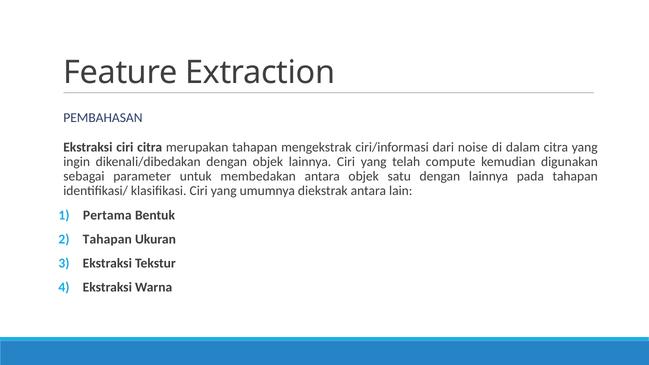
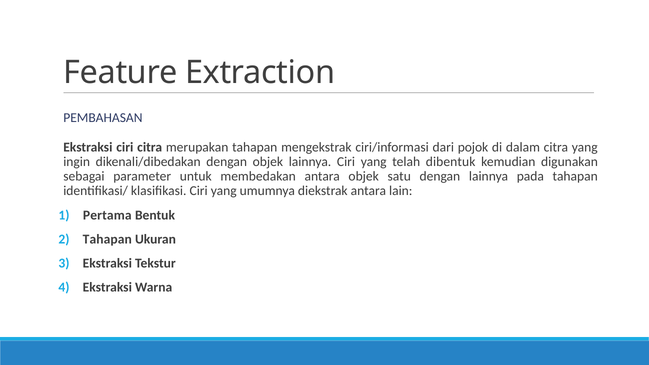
noise: noise -> pojok (473, 147)
compute: compute -> dibentuk (451, 162)
